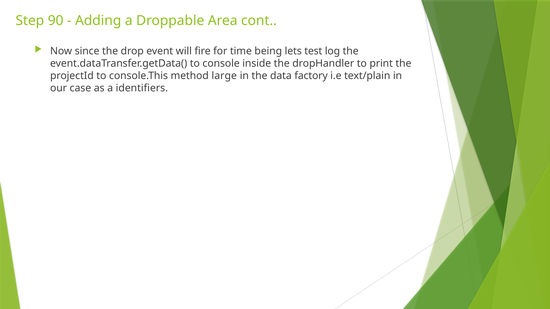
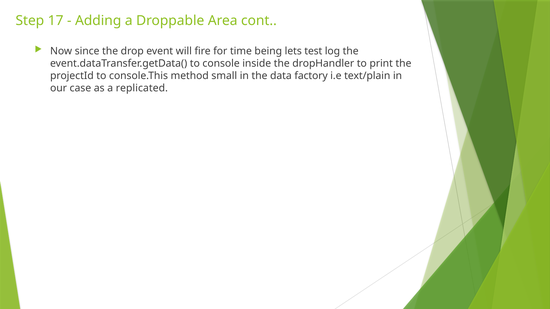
90: 90 -> 17 (56, 21)
large: large -> small (224, 76)
identifiers: identifiers -> replicated (142, 88)
